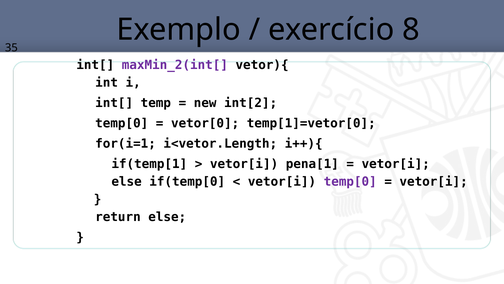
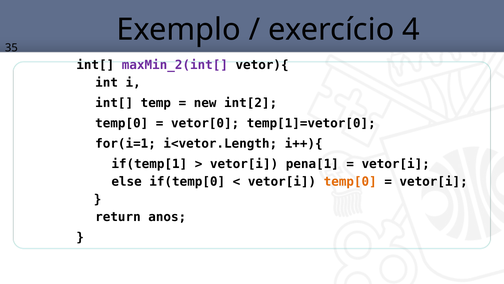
8: 8 -> 4 (411, 30)
temp[0 colour: purple -> orange (350, 181)
return else: else -> anos (167, 217)
